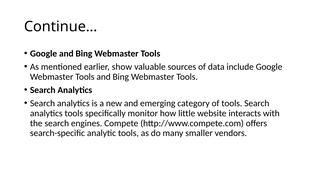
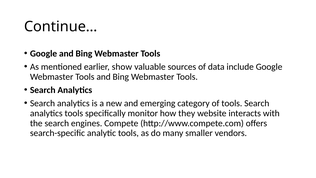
little: little -> they (187, 113)
